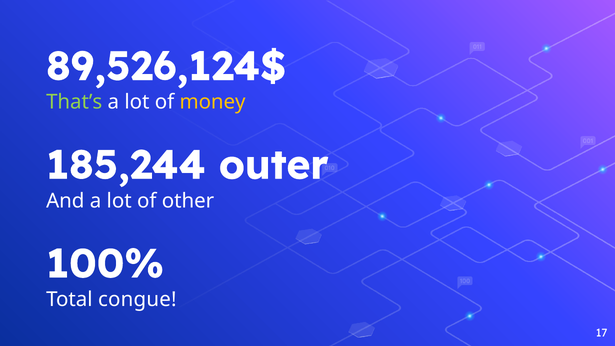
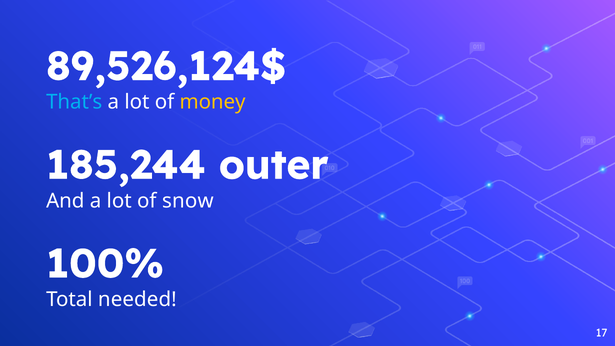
That’s colour: light green -> light blue (74, 102)
other: other -> snow (188, 201)
congue: congue -> needed (137, 299)
